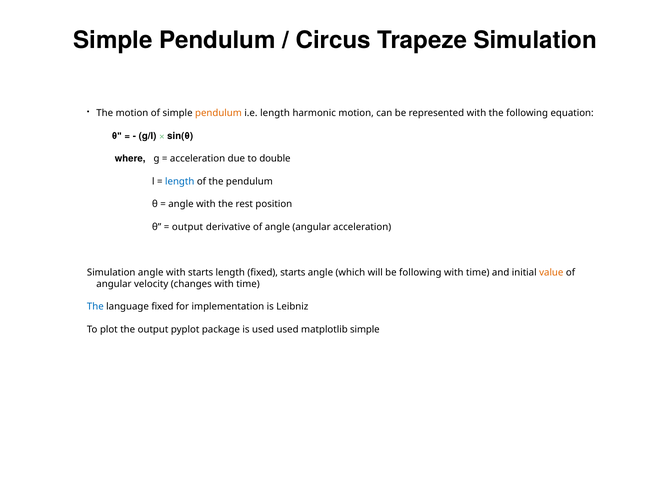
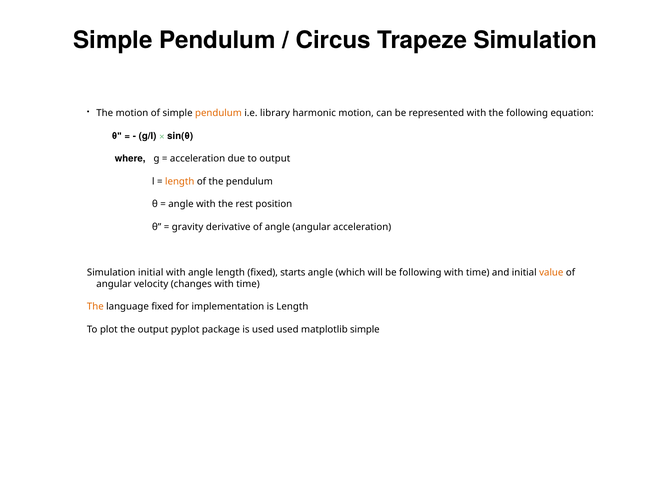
i.e length: length -> library (275, 113)
to double: double -> output (275, 159)
length colour: blue -> orange (180, 182)
output: output -> gravity (188, 227)
Simulation angle: angle -> initial (151, 272)
with starts: starts -> angle (201, 272)
The colour: blue -> orange (95, 307)
is Leibniz: Leibniz -> Length (292, 307)
